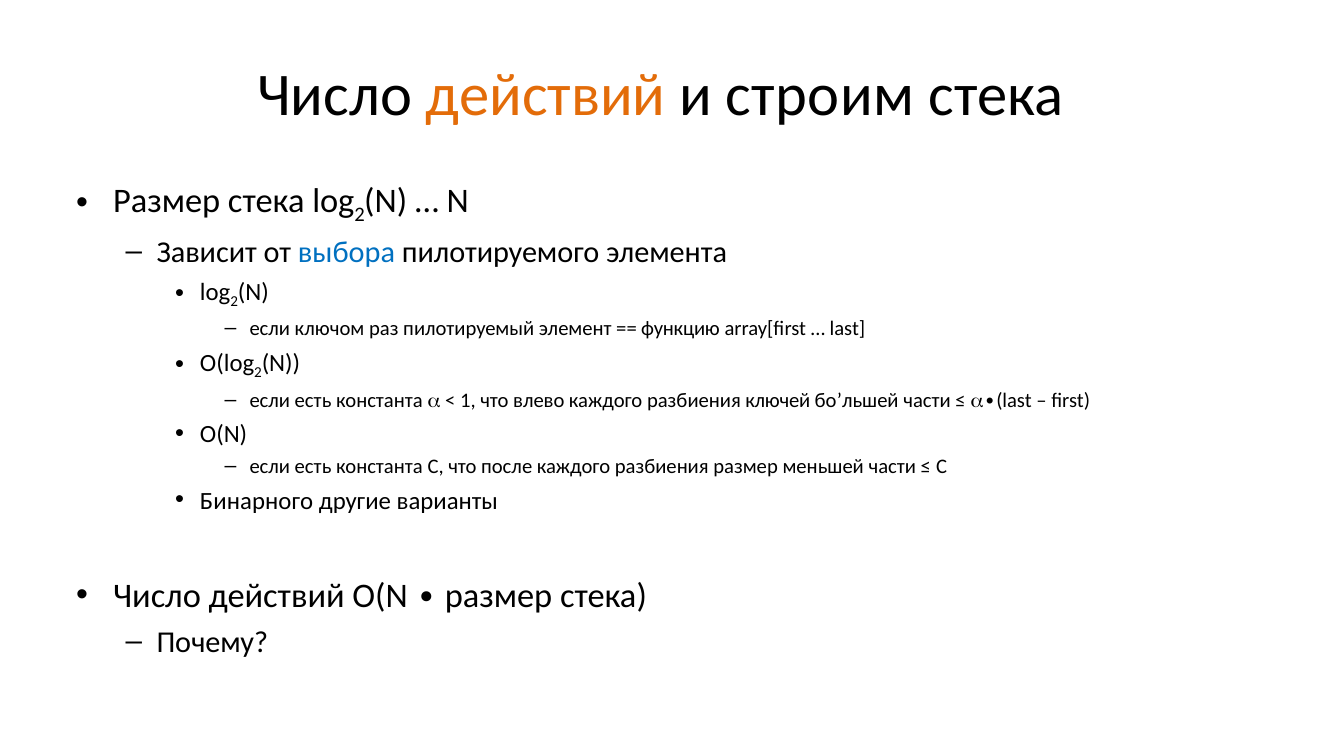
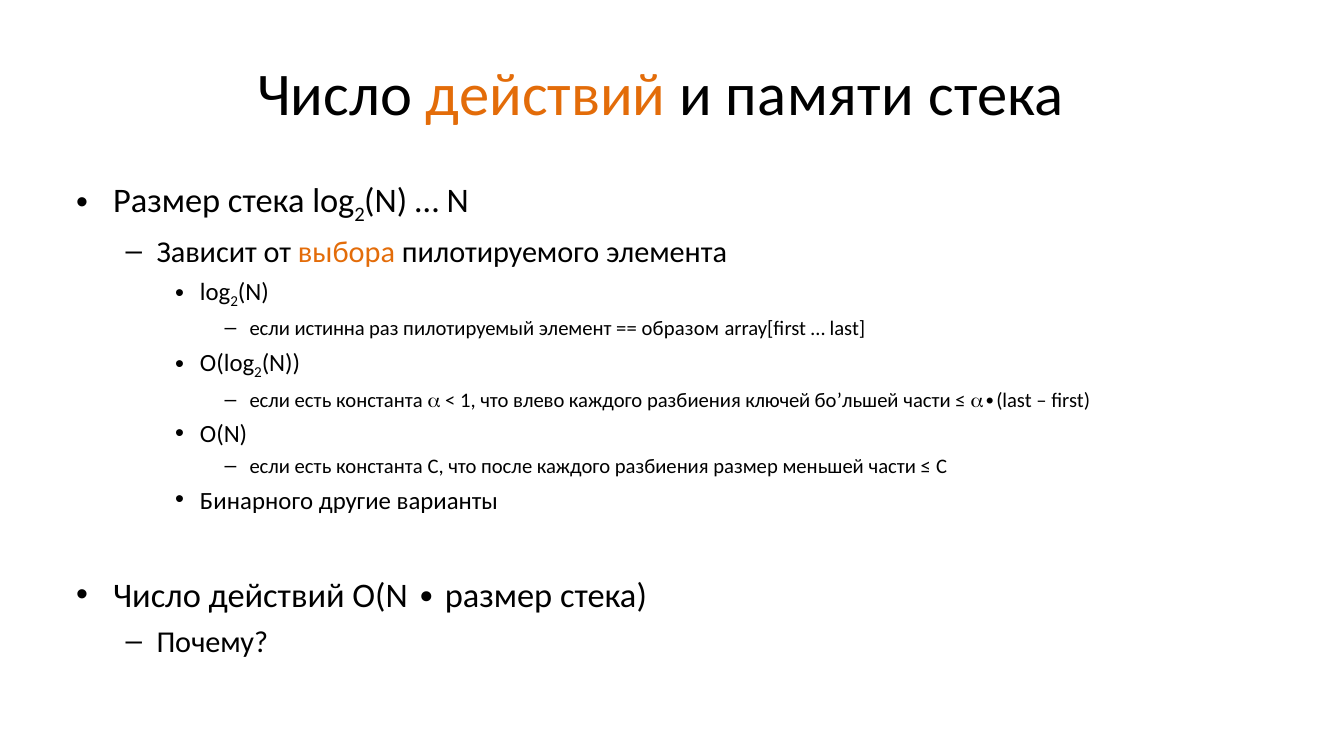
строим: строим -> памяти (820, 96)
выбора colour: blue -> orange (346, 253)
ключом: ключом -> истинна (330, 329)
функцию: функцию -> образом (680, 329)
